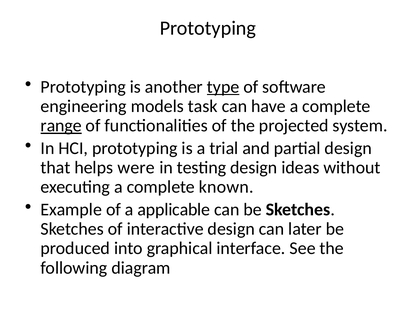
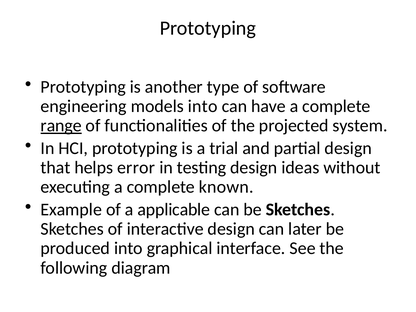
type underline: present -> none (223, 87)
models task: task -> into (203, 106)
were: were -> error (136, 168)
